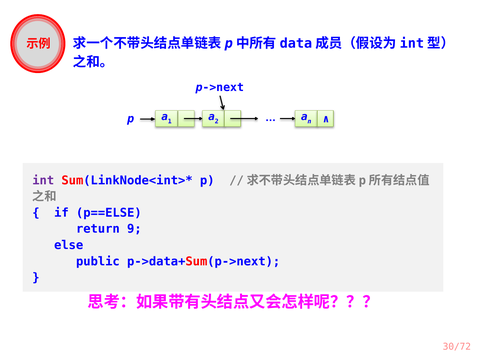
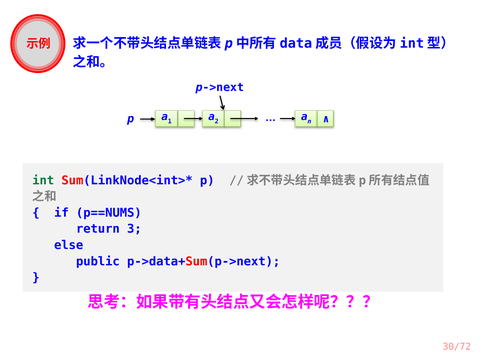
int colour: purple -> green (43, 180)
p==ELSE: p==ELSE -> p==NUMS (109, 213)
9: 9 -> 3 (134, 229)
